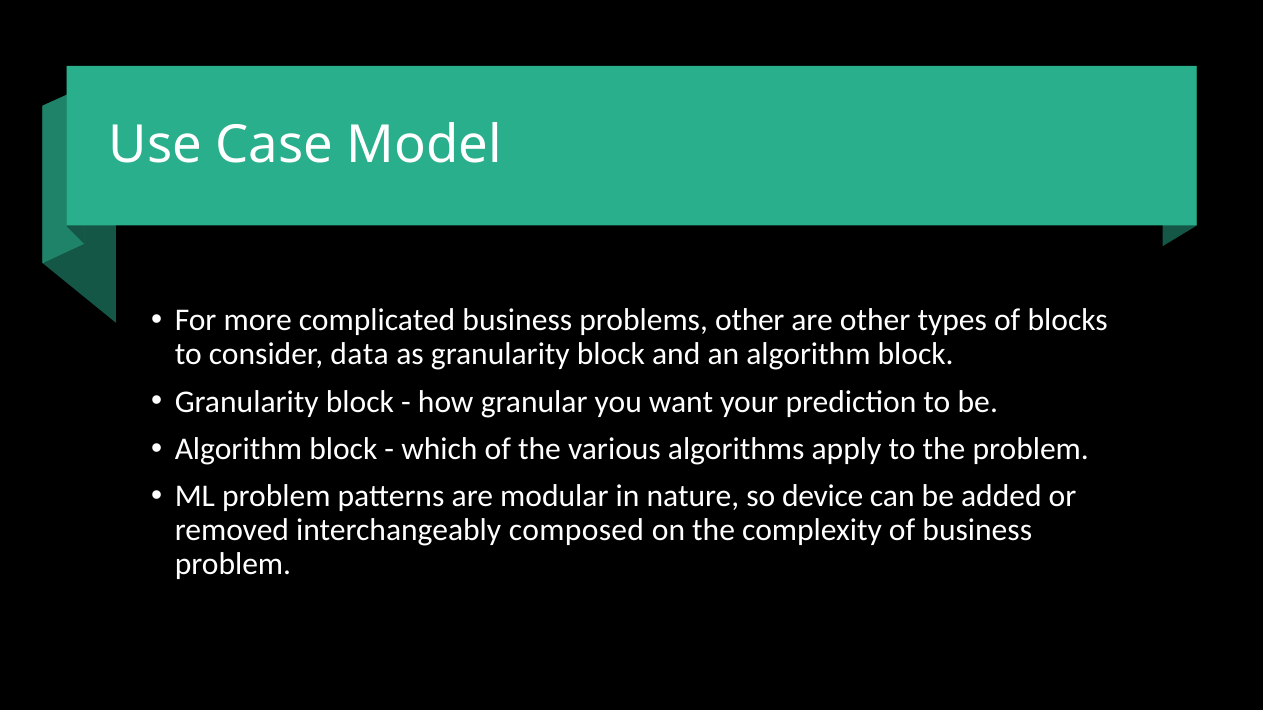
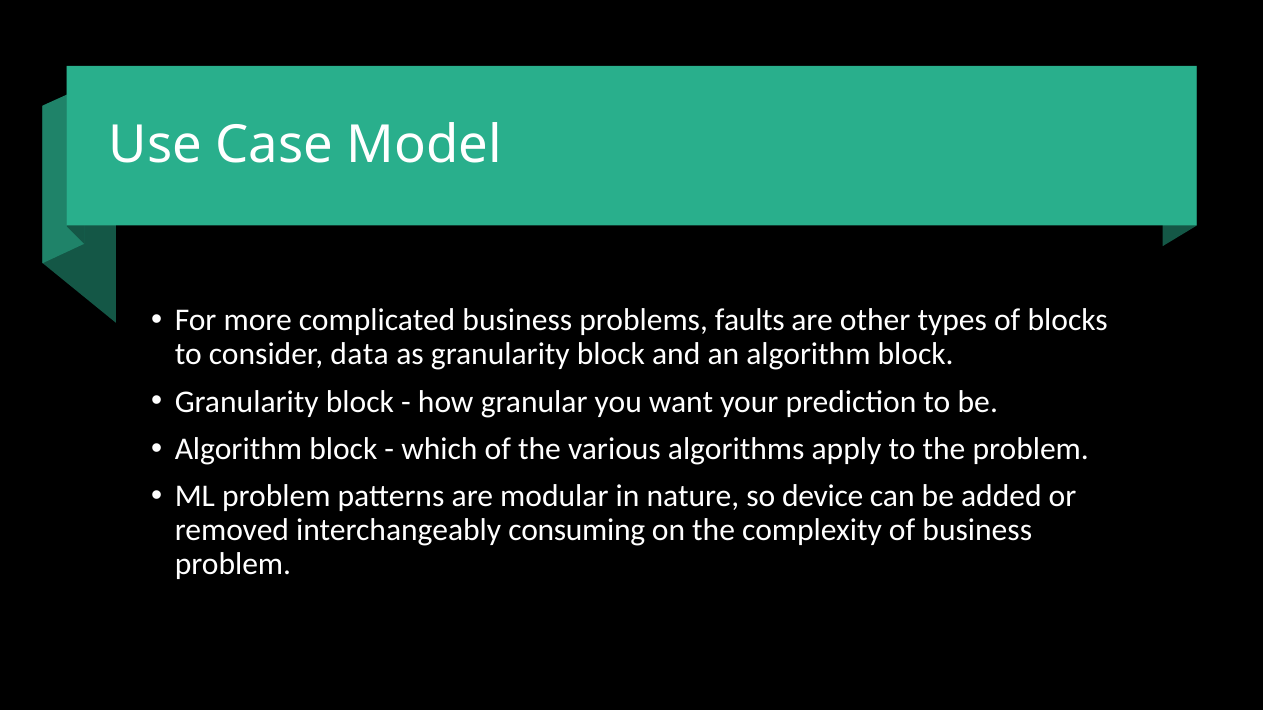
problems other: other -> faults (750, 321)
composed: composed -> consuming (577, 530)
